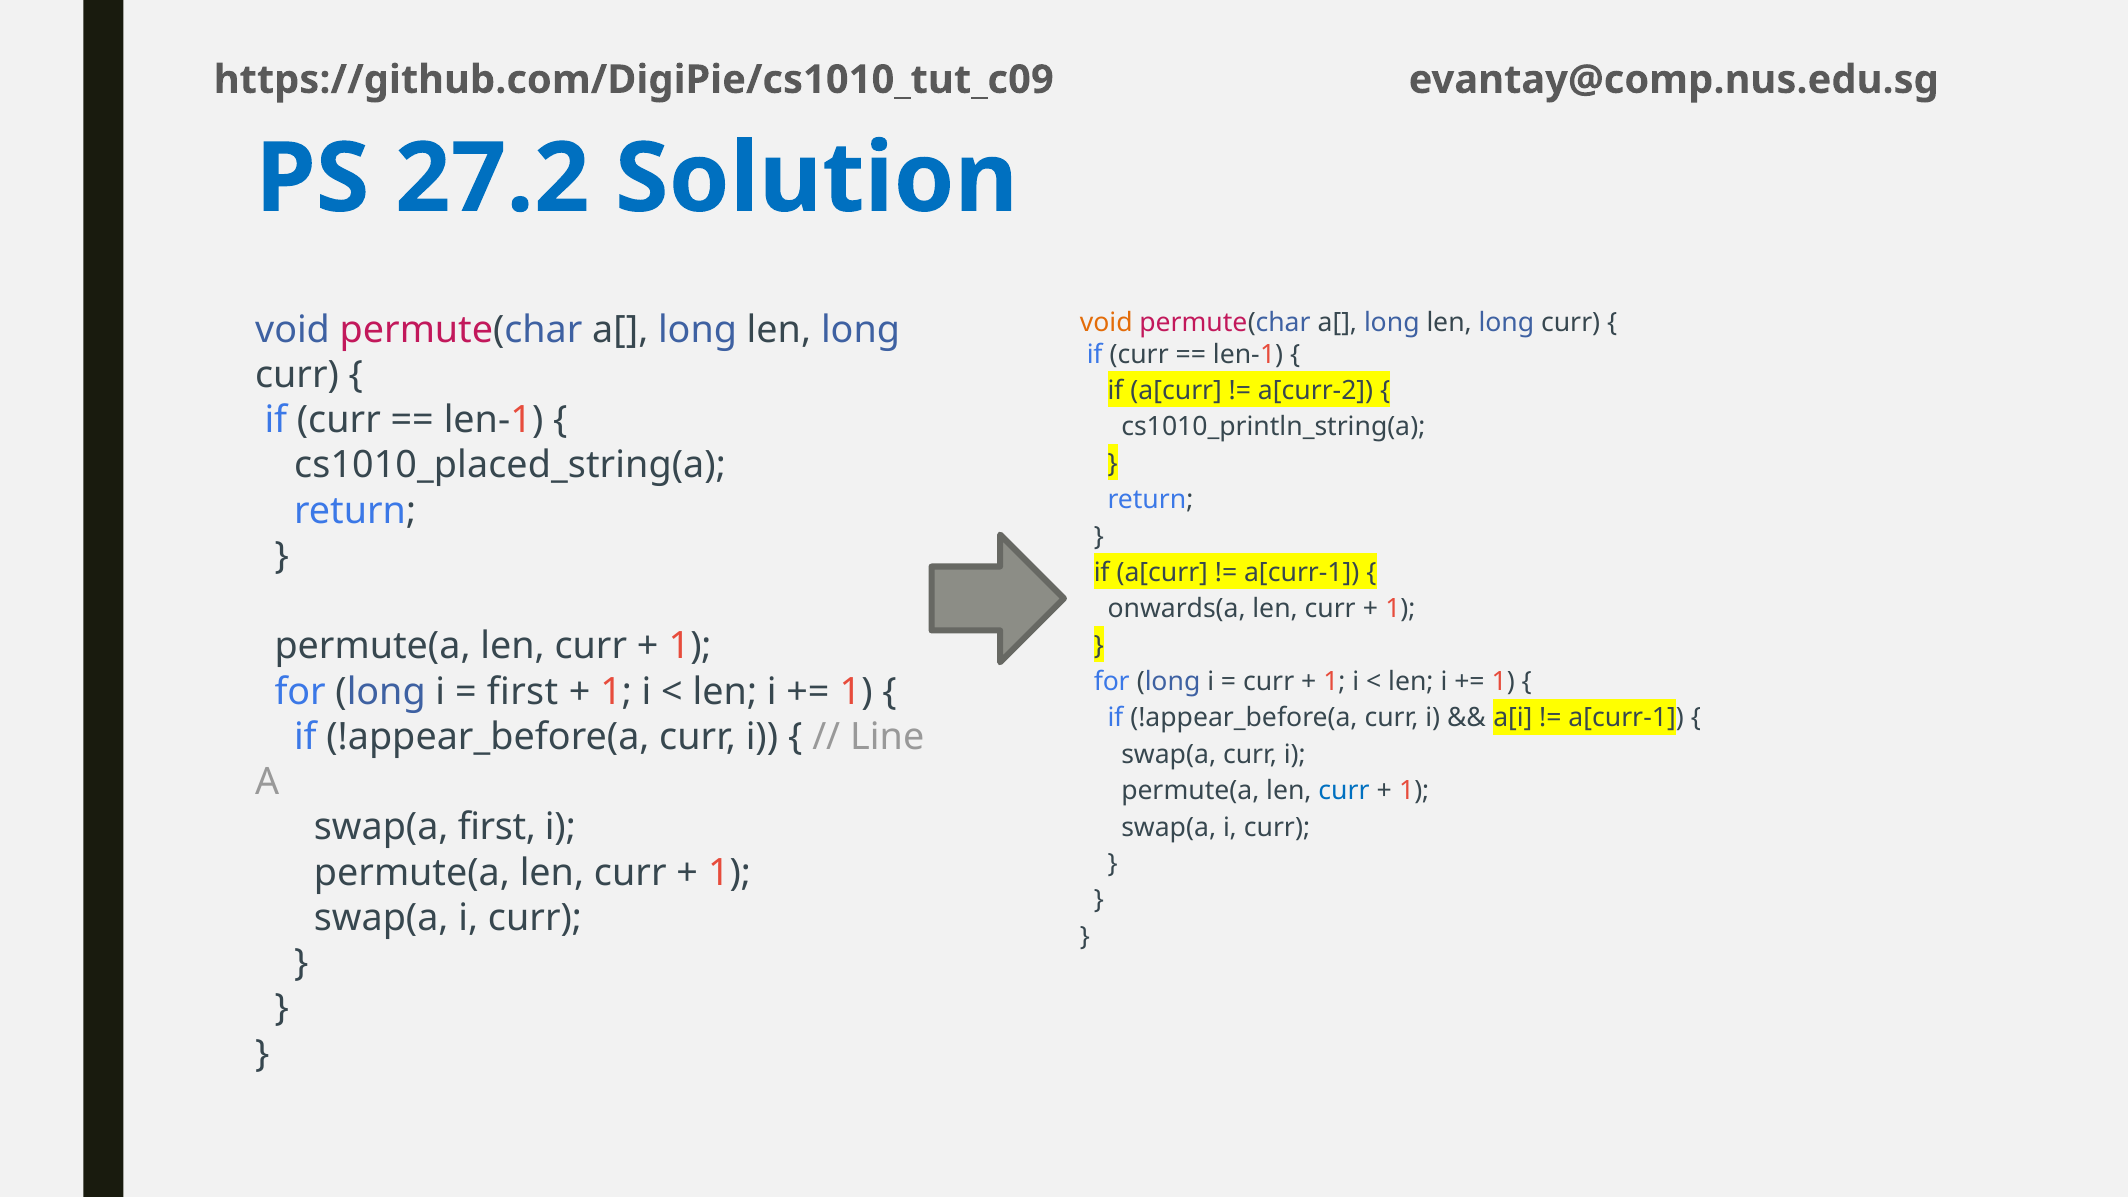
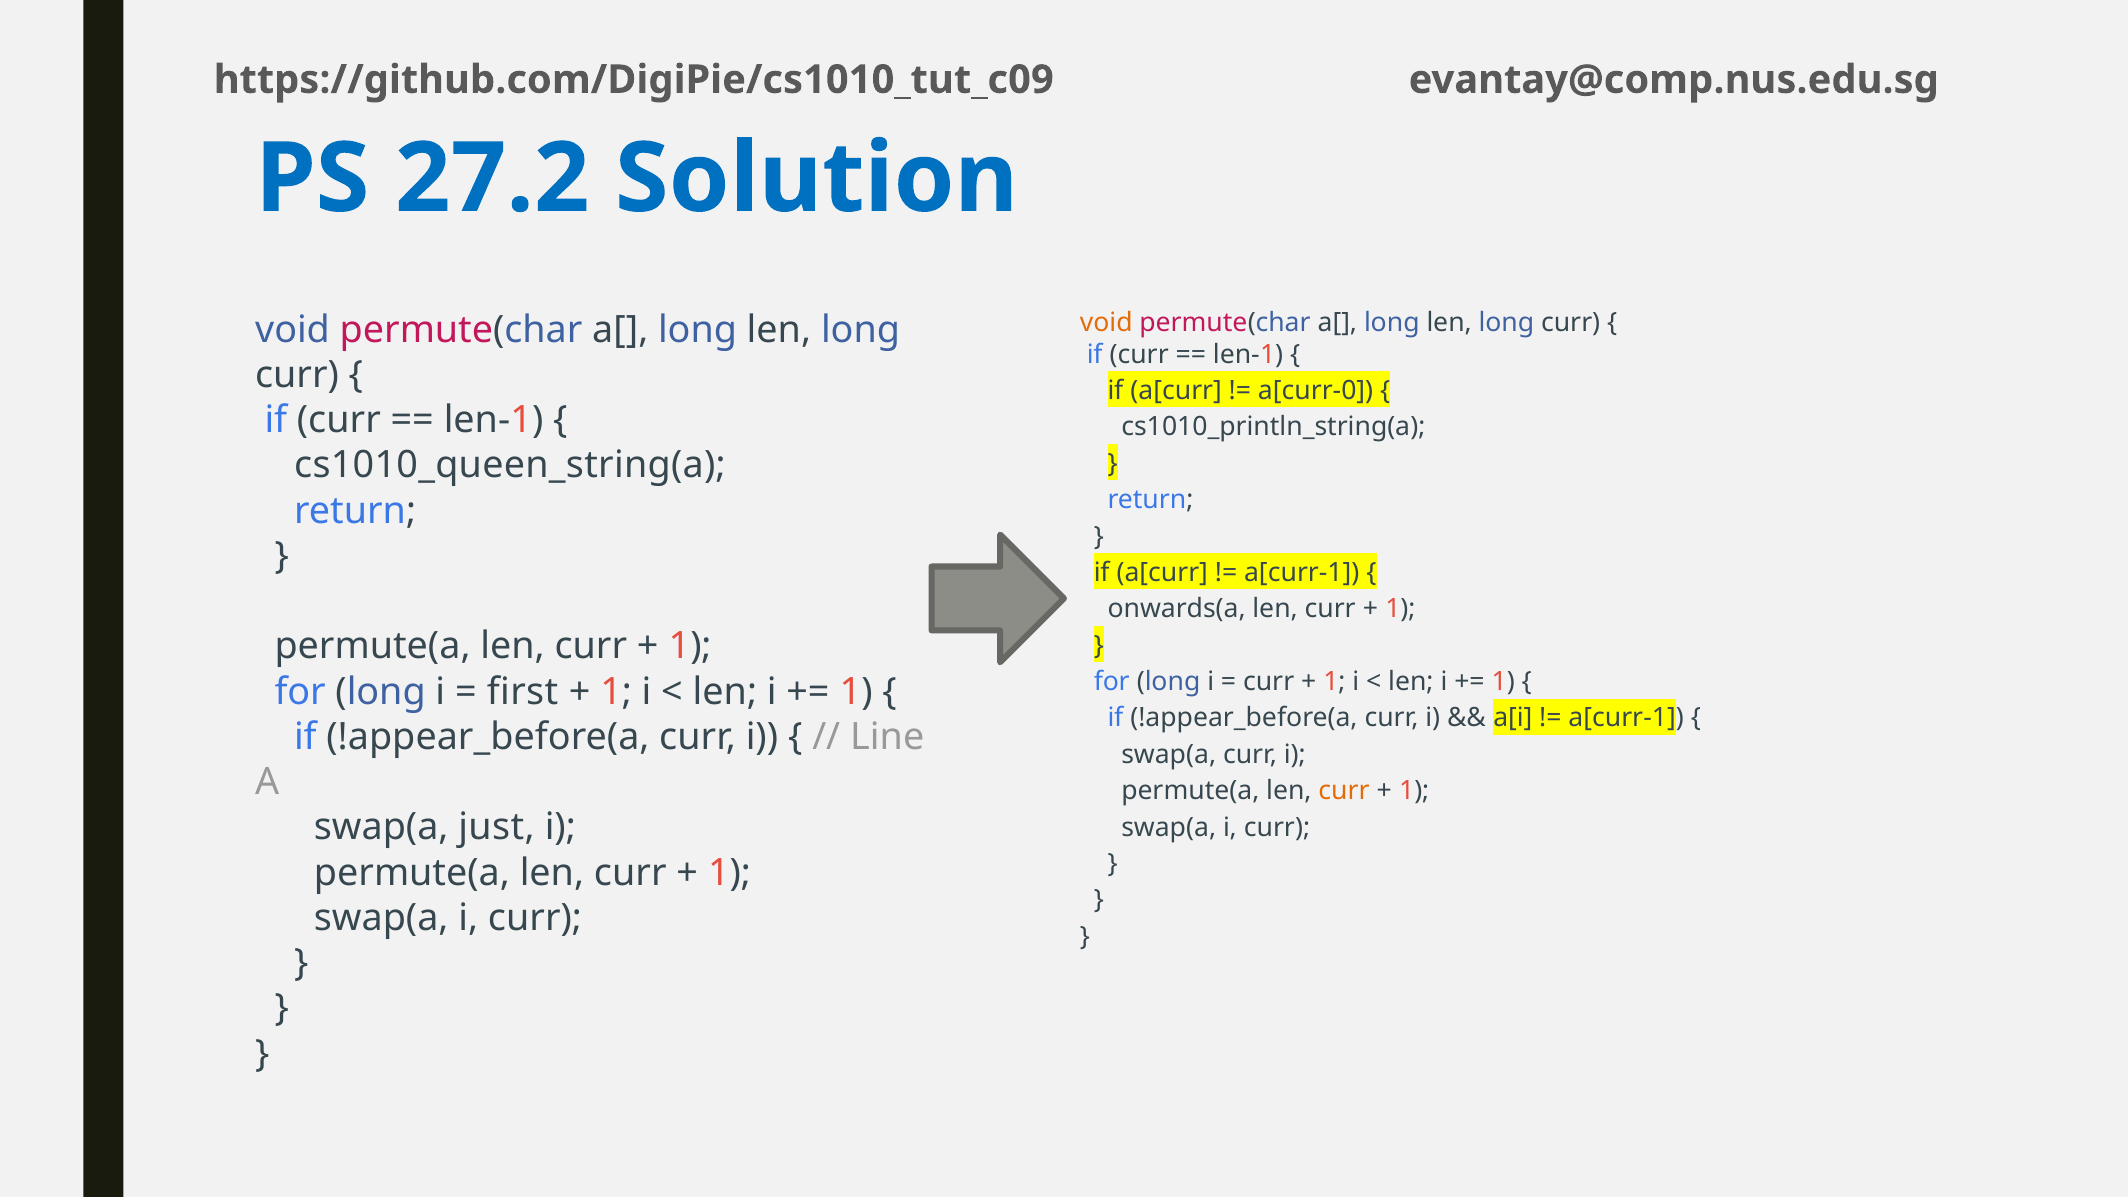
a[curr-2: a[curr-2 -> a[curr-0 (1316, 391)
cs1010_placed_string(a: cs1010_placed_string(a -> cs1010_queen_string(a (510, 465)
curr colour: blue -> orange (1344, 791)
swap(a first: first -> just (496, 827)
